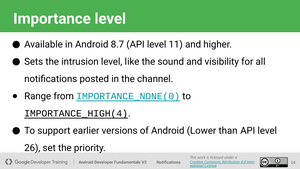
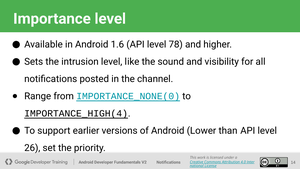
8.7: 8.7 -> 1.6 (117, 44)
11: 11 -> 78 (176, 44)
